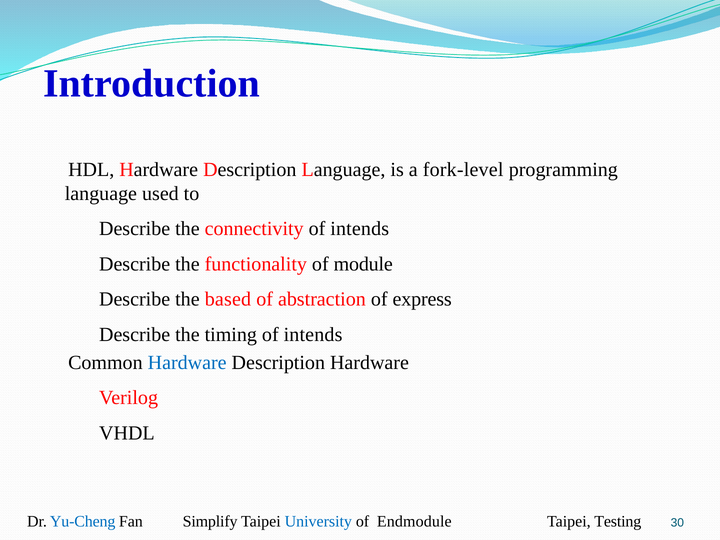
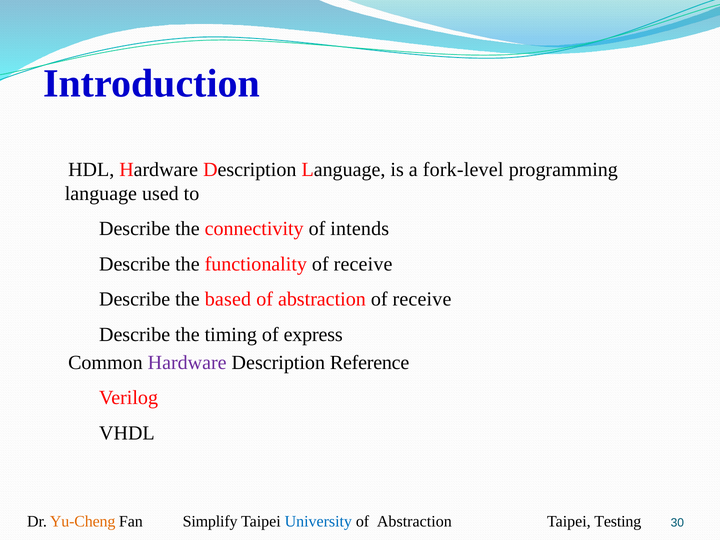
functionality of module: module -> receive (363, 264)
abstraction of express: express -> receive (422, 299)
intends: intends -> express (313, 334)
Hardware colour: blue -> purple (187, 362)
Description Hardware: Hardware -> Reference (370, 362)
Yu-Cheng colour: blue -> orange (83, 522)
Endmodule: Endmodule -> Abstraction (414, 522)
